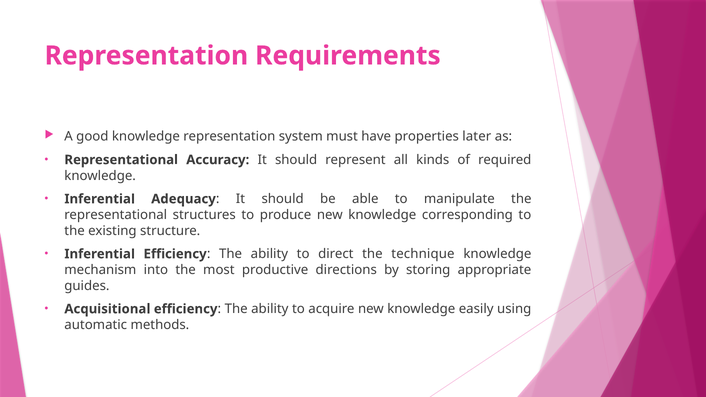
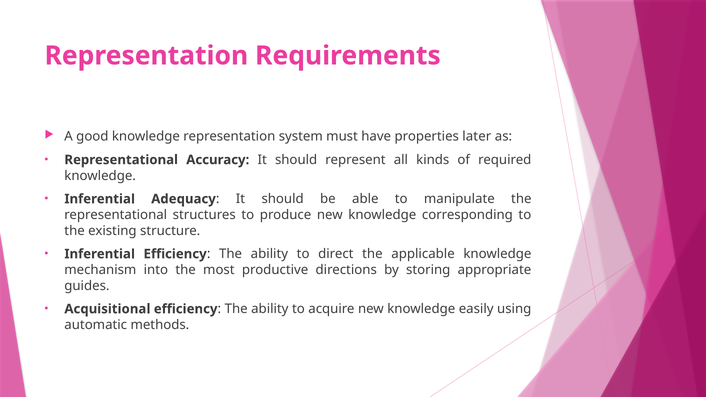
technique: technique -> applicable (423, 254)
